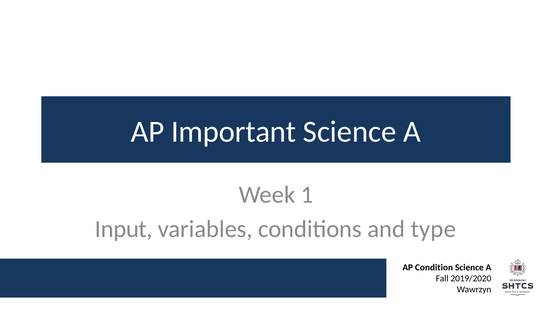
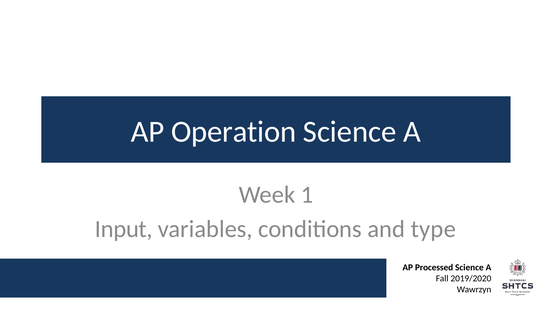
Important: Important -> Operation (234, 132)
Condition: Condition -> Processed (434, 268)
